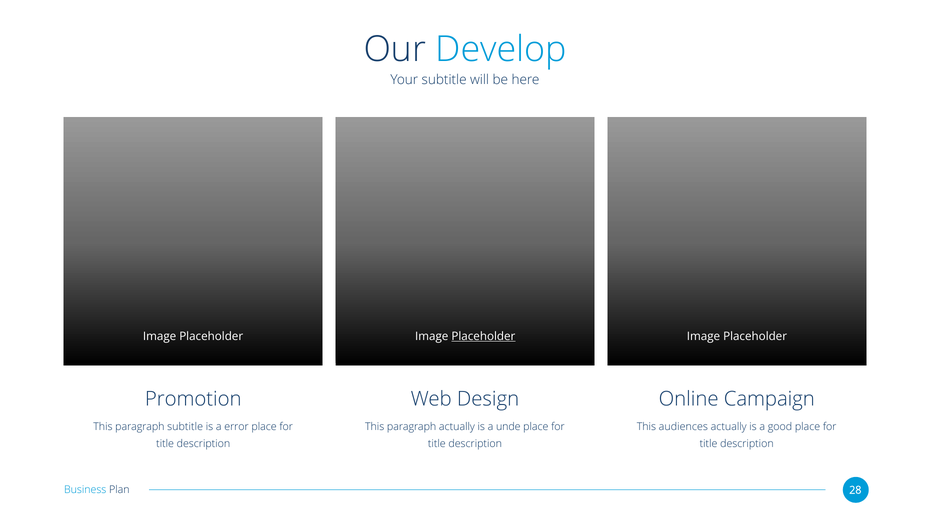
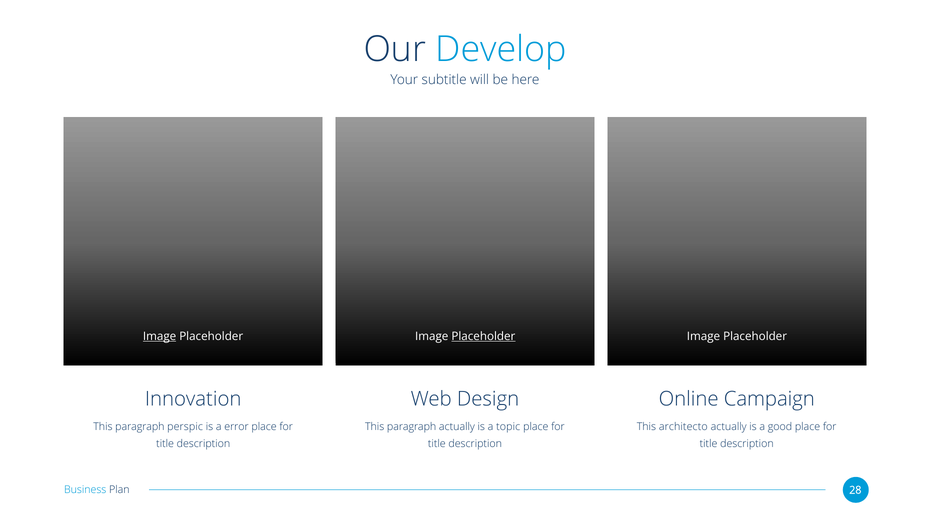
Image underline: none -> present (160, 336)
Promotion: Promotion -> Innovation (193, 399)
paragraph subtitle: subtitle -> perspic (185, 427)
unde: unde -> topic (508, 427)
audiences: audiences -> architecto (683, 427)
